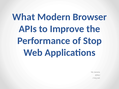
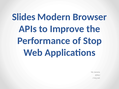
What: What -> Slides (24, 17)
